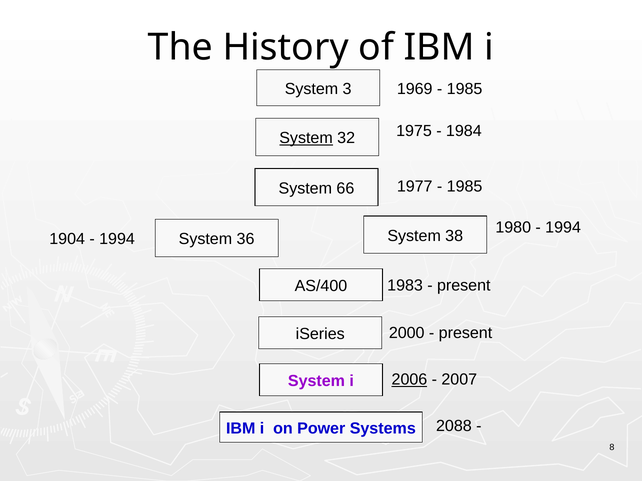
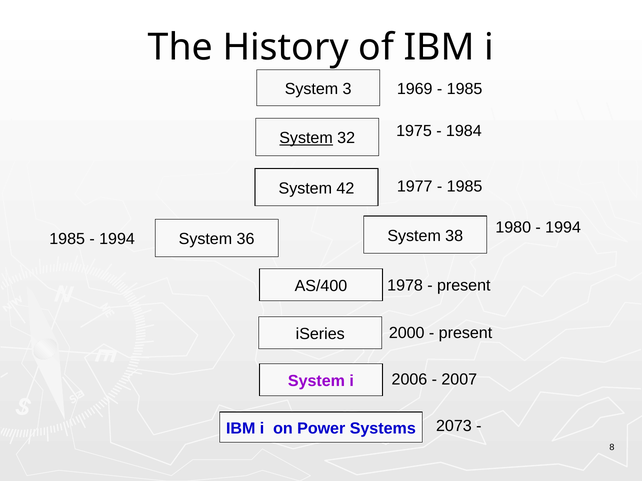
66: 66 -> 42 (345, 188)
1904: 1904 -> 1985 (67, 239)
1983: 1983 -> 1978 (405, 286)
2006 underline: present -> none (409, 380)
2088: 2088 -> 2073 (454, 426)
